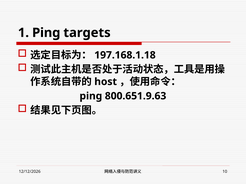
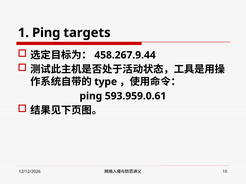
197.168.1.18: 197.168.1.18 -> 458.267.9.44 (125, 55)
host: host -> type (106, 82)
800.651.9.63: 800.651.9.63 -> 593.959.0.61 (136, 96)
